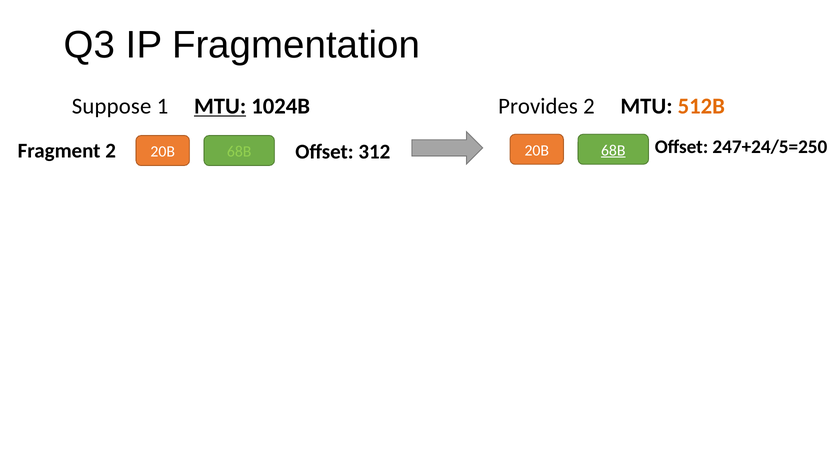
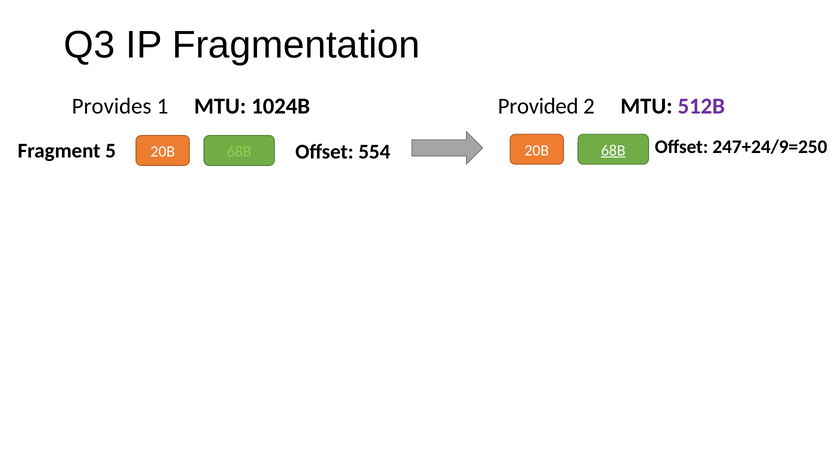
Suppose: Suppose -> Provides (112, 106)
MTU underline: present -> none (220, 106)
Provides: Provides -> Provided (538, 106)
512B colour: orange -> purple (701, 106)
Fragment 2: 2 -> 5 (111, 151)
312: 312 -> 554 (374, 152)
247+24/5=250: 247+24/5=250 -> 247+24/9=250 (770, 147)
